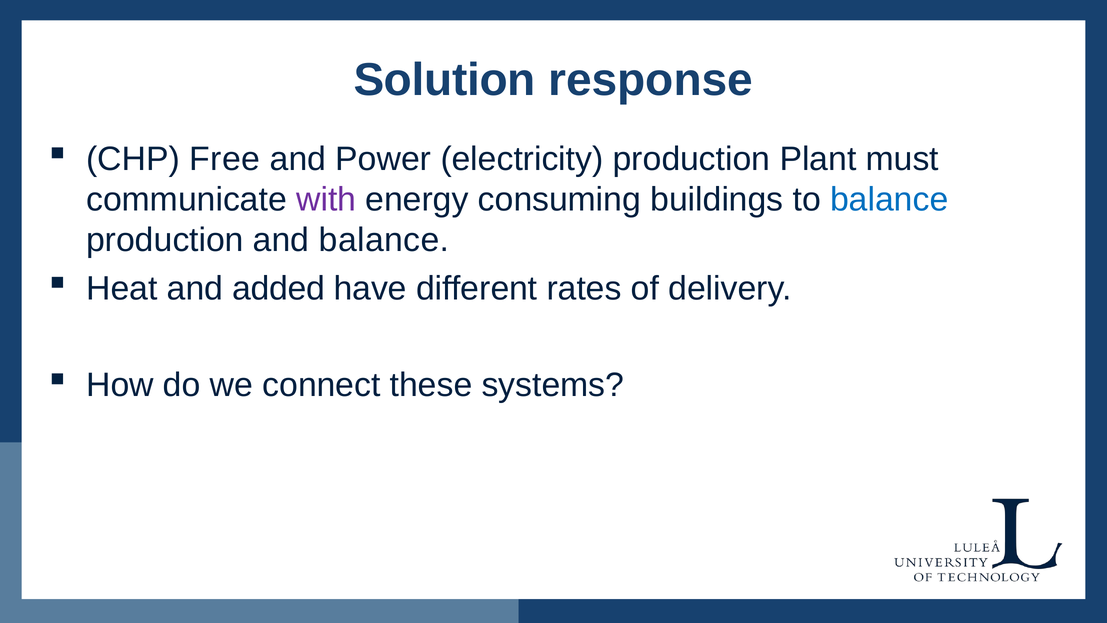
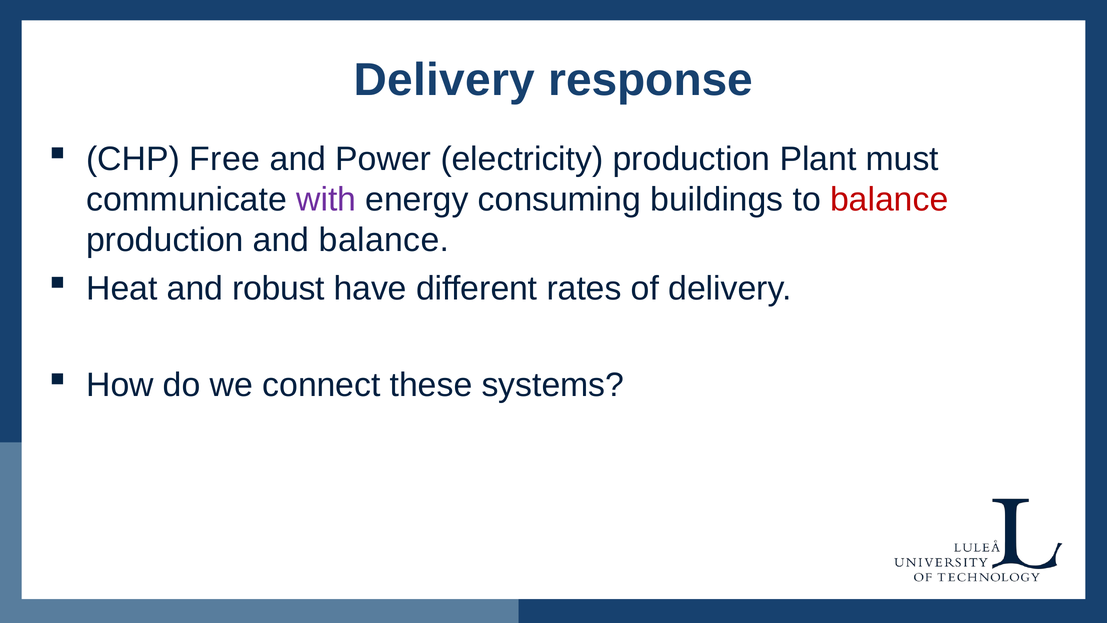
Solution: Solution -> Delivery (444, 80)
balance colour: blue -> red (889, 199)
added: added -> robust (279, 288)
